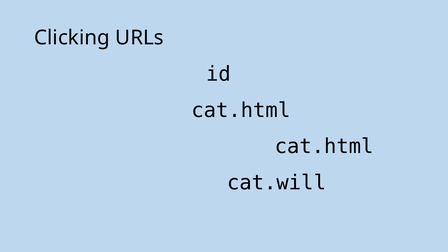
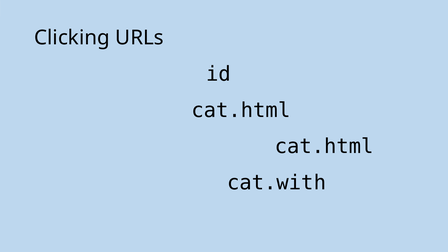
cat.will: cat.will -> cat.with (277, 183)
